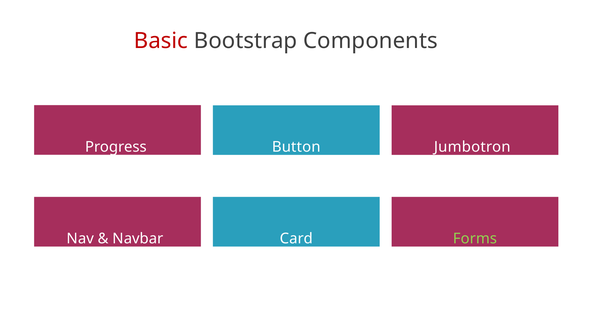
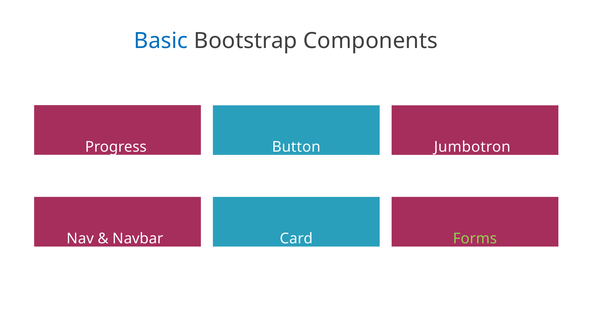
Basic colour: red -> blue (161, 41)
